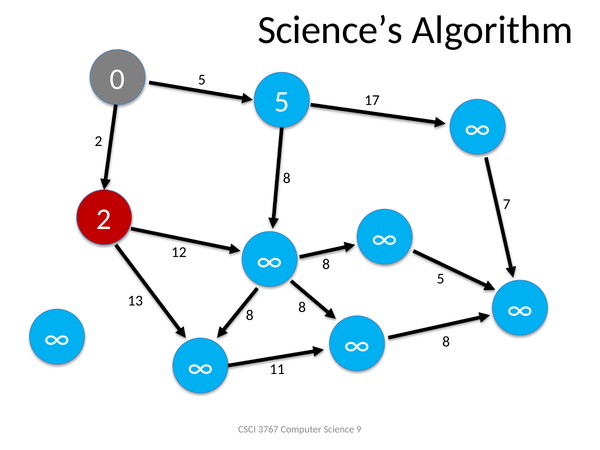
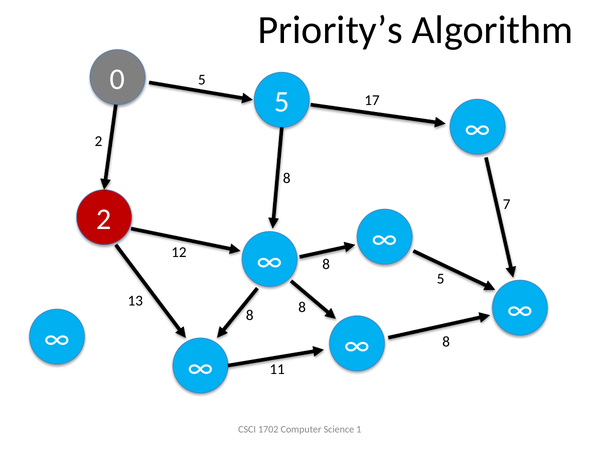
Science’s: Science’s -> Priority’s (330, 30)
3767: 3767 -> 1702 (268, 430)
9: 9 -> 1 (359, 430)
